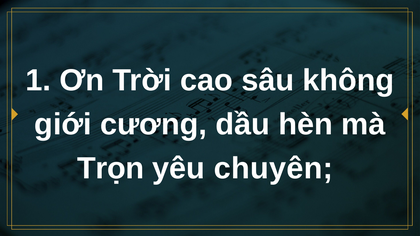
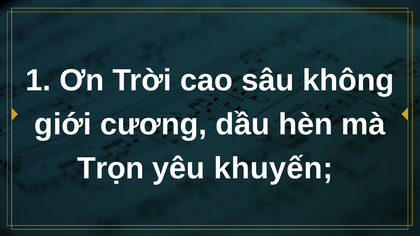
chuyên: chuyên -> khuyến (273, 169)
